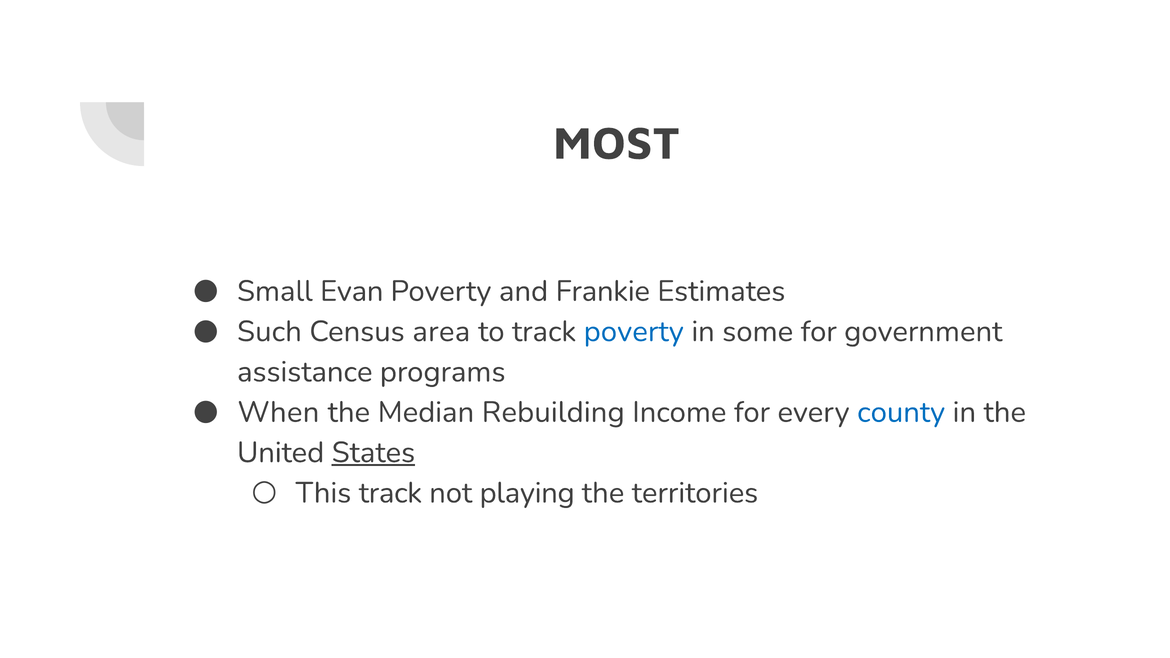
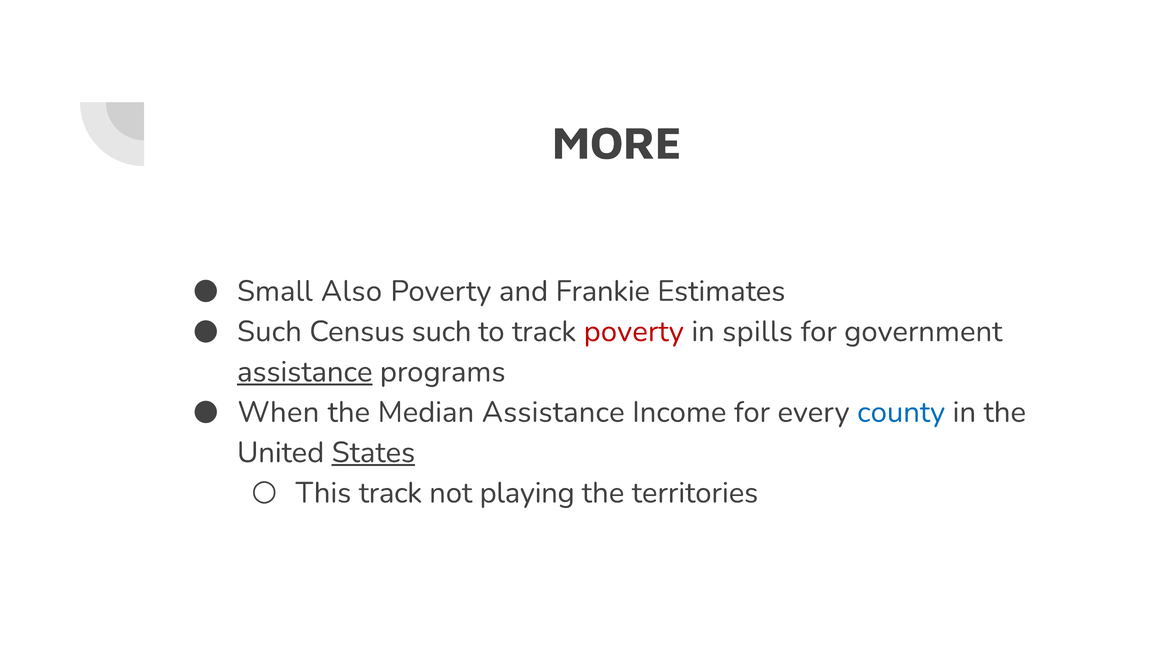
MOST: MOST -> MORE (617, 144)
Evan: Evan -> Also (351, 291)
Census area: area -> such (442, 332)
poverty colour: blue -> red (634, 332)
some: some -> spills (758, 332)
assistance underline: none -> present (305, 372)
Median Rebuilding: Rebuilding -> Assistance (553, 412)
